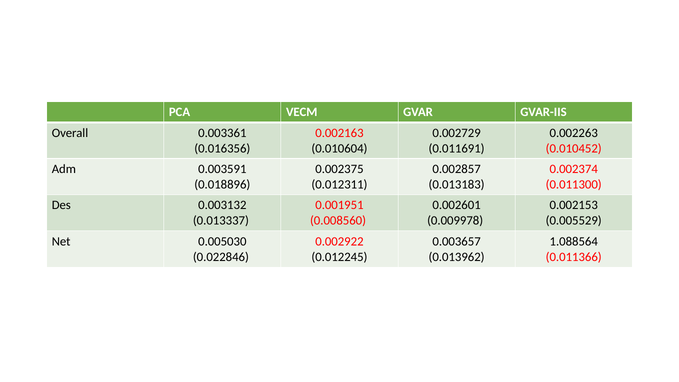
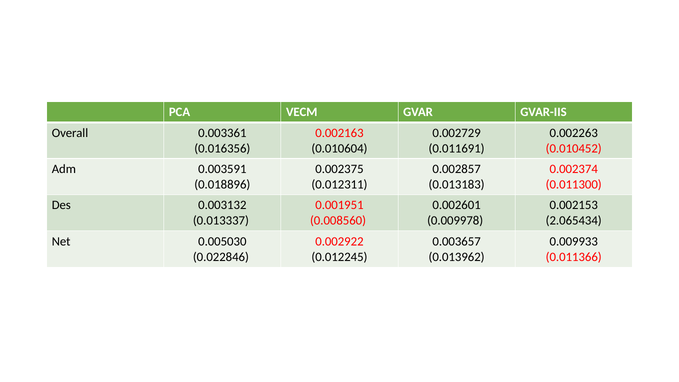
0.005529: 0.005529 -> 2.065434 (574, 221)
1.088564: 1.088564 -> 0.009933 (574, 241)
